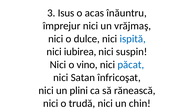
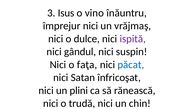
acas: acas -> vino (94, 13)
ispită colour: blue -> purple (133, 39)
iubirea: iubirea -> gândul (80, 52)
vino: vino -> faţa (87, 65)
